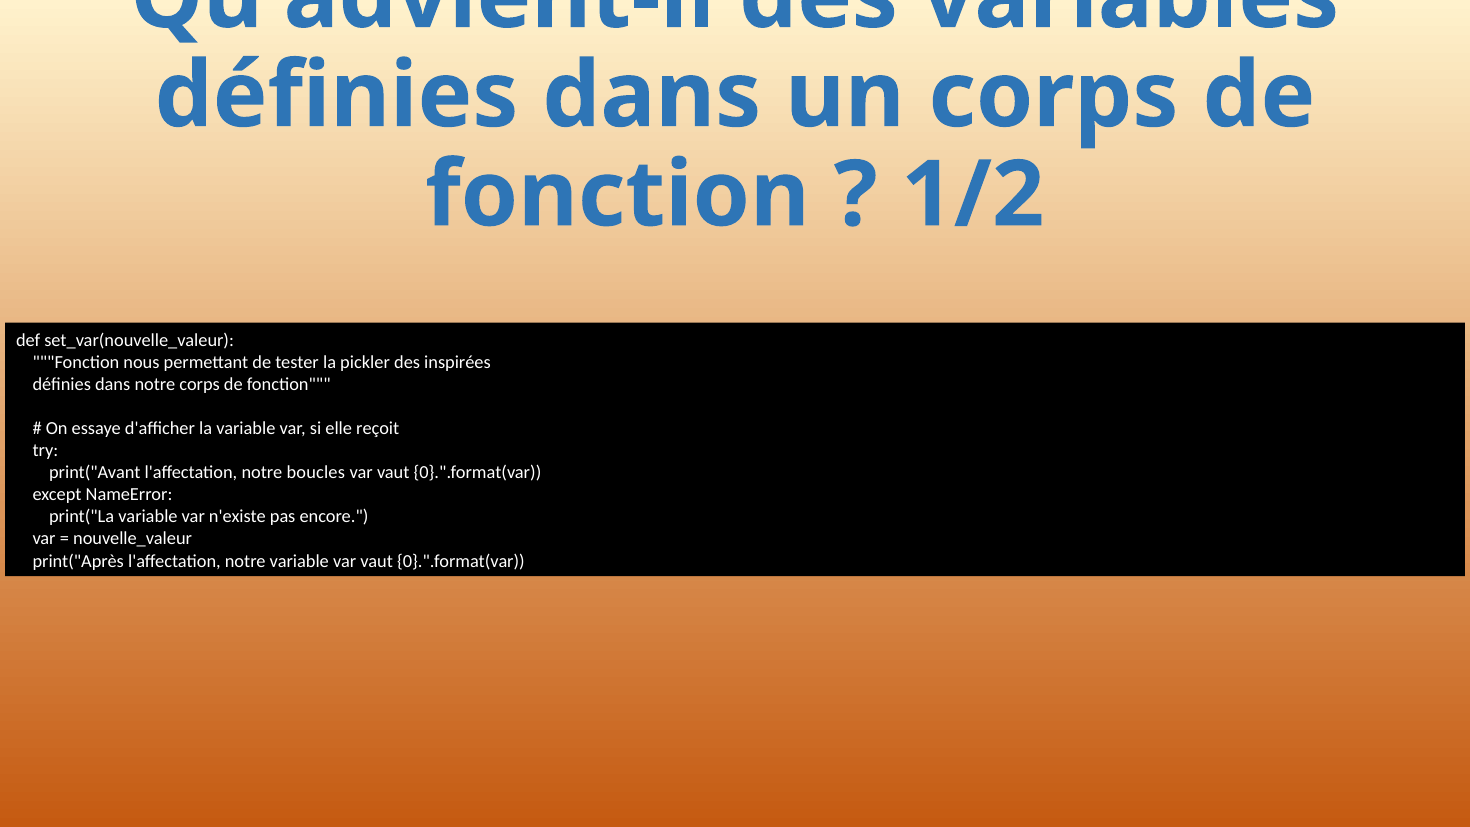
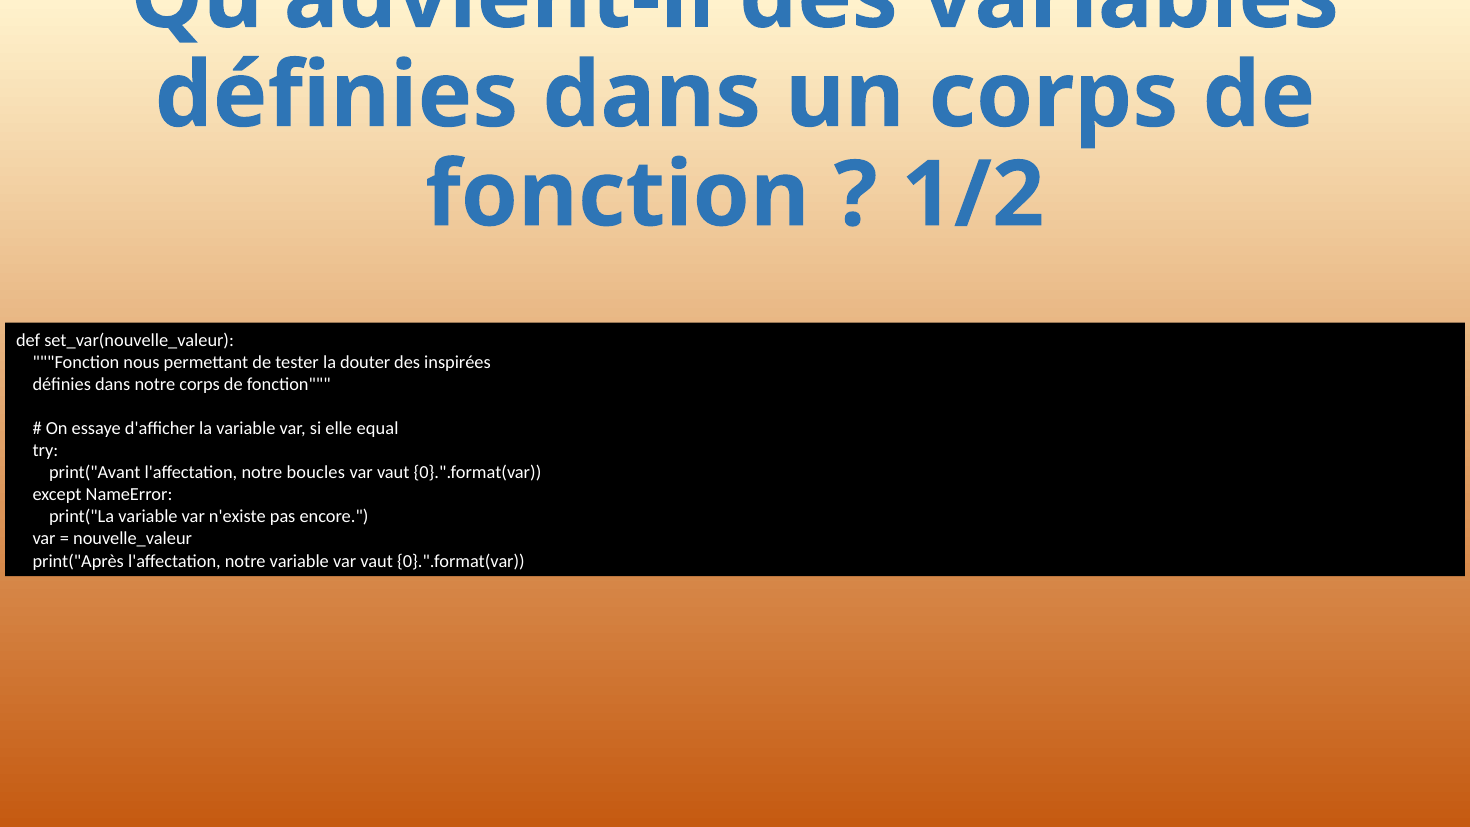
pickler: pickler -> douter (365, 362)
reçoit: reçoit -> equal (378, 429)
